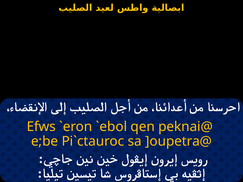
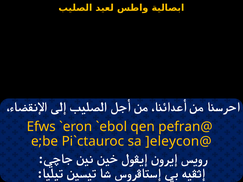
peknai@: peknai@ -> pefran@ (186, 127)
]oupetra@: ]oupetra@ -> ]eleycon@ (178, 141)
